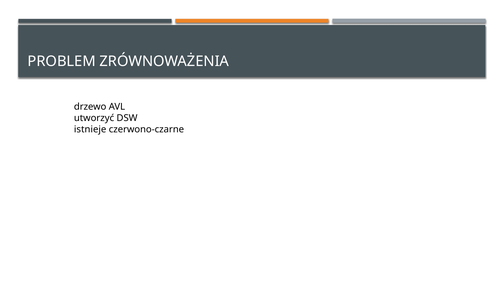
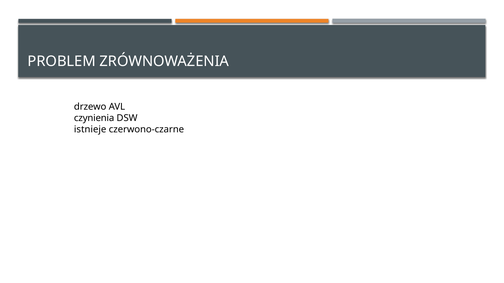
utworzyć: utworzyć -> czynienia (94, 118)
